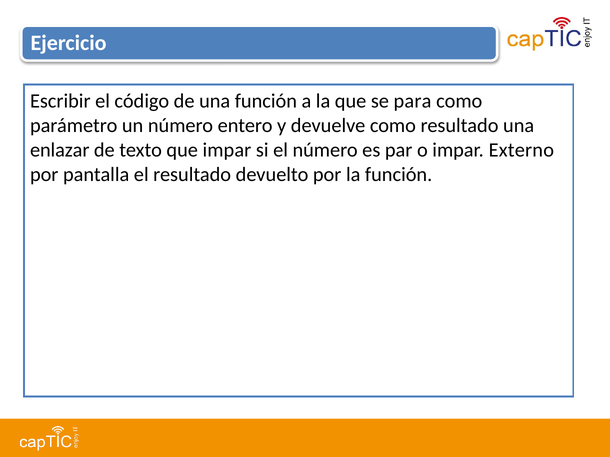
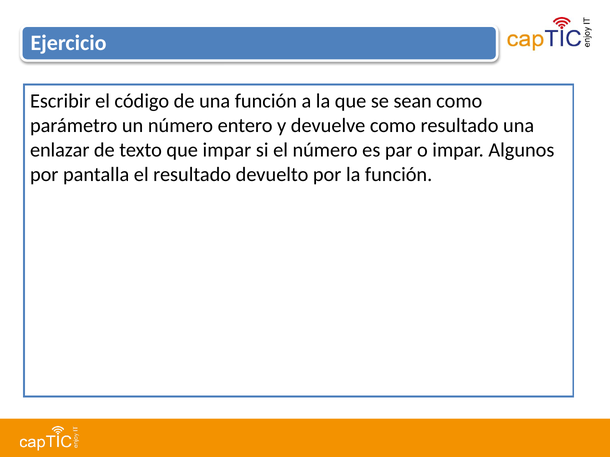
para: para -> sean (413, 101)
Externo: Externo -> Algunos (521, 150)
